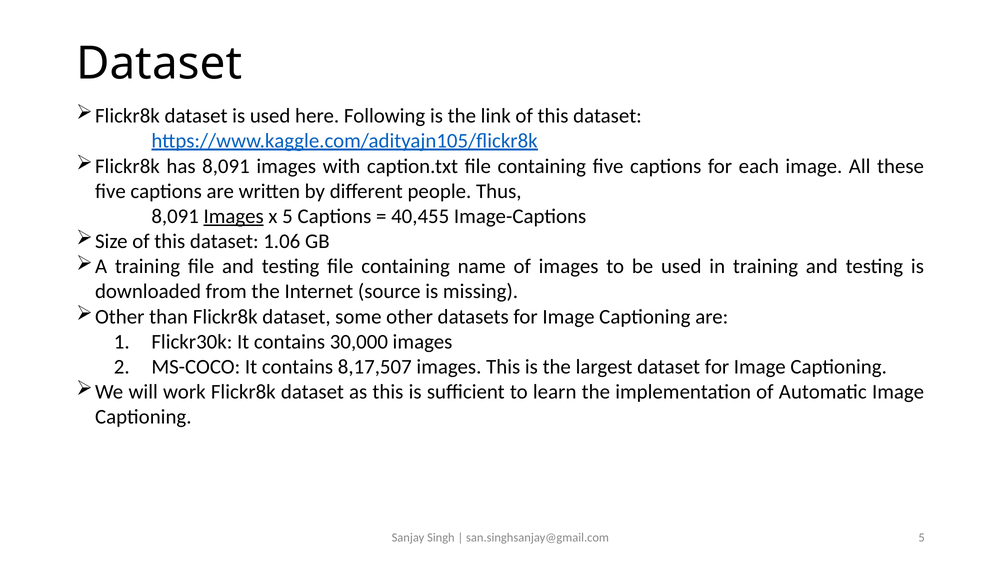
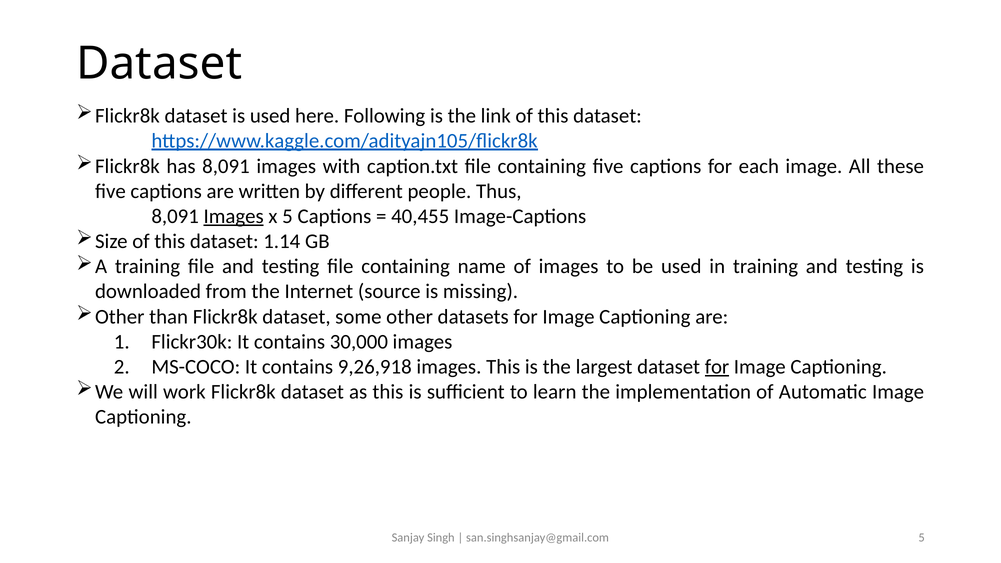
1.06: 1.06 -> 1.14 (282, 241)
8,17,507: 8,17,507 -> 9,26,918 (375, 367)
for underline: none -> present (717, 367)
